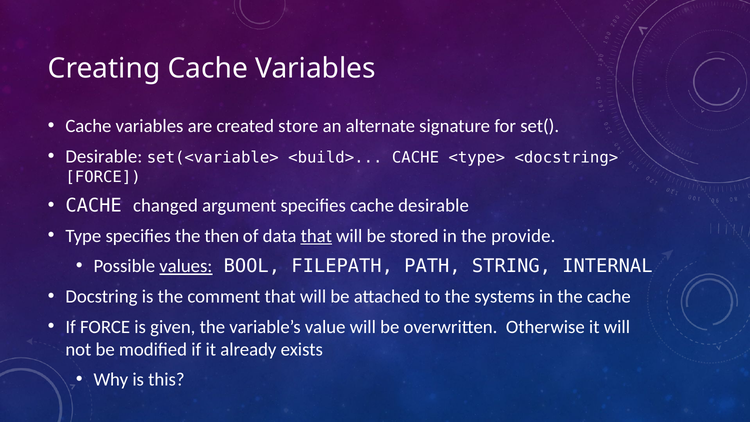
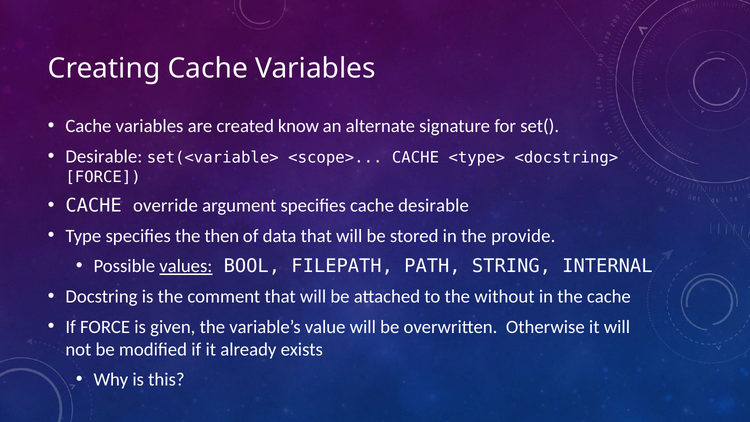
store: store -> know (298, 126)
<build>: <build> -> <scope> (335, 157)
changed: changed -> override (165, 205)
that underline: present -> none (316, 236)
systems: systems -> without (504, 296)
